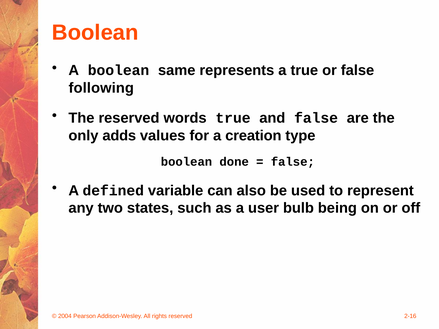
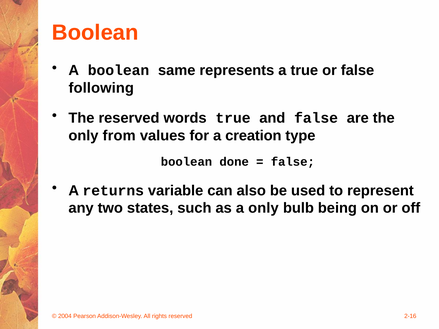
adds: adds -> from (119, 136)
defined: defined -> returns (113, 191)
a user: user -> only (263, 208)
